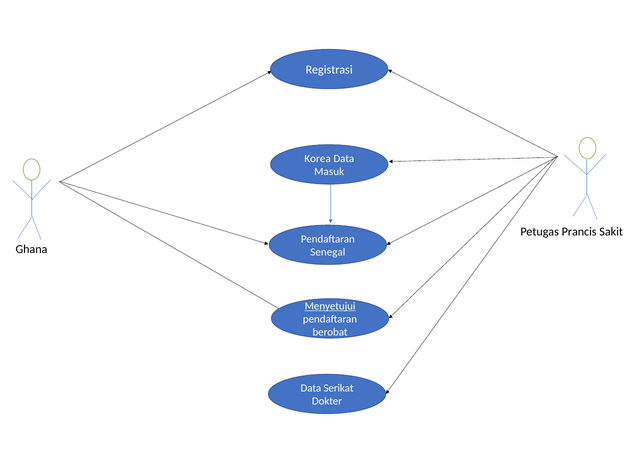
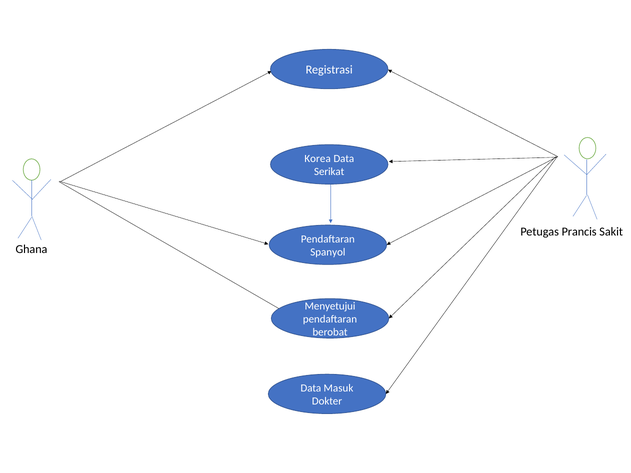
Masuk: Masuk -> Serikat (329, 172)
Senegal: Senegal -> Spanyol (328, 252)
Menyetujui underline: present -> none (330, 306)
Serikat: Serikat -> Masuk (338, 388)
